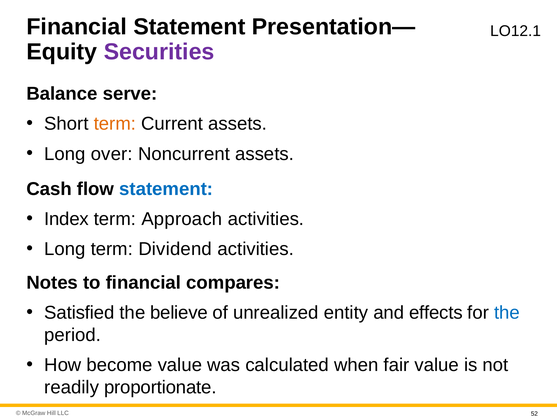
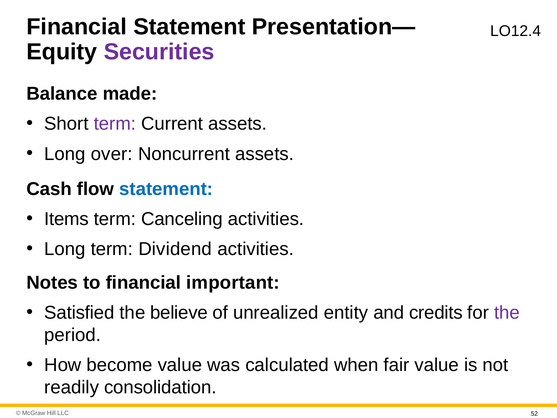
O12.1: O12.1 -> O12.4 (520, 31)
serve: serve -> made (130, 94)
term colour: orange -> purple (115, 124)
Index: Index -> Items (67, 219)
Approach: Approach -> Canceling (182, 219)
compares: compares -> important (233, 283)
effects: effects -> credits (436, 313)
the colour: blue -> purple (507, 313)
proportionate: proportionate -> consolidation (160, 387)
